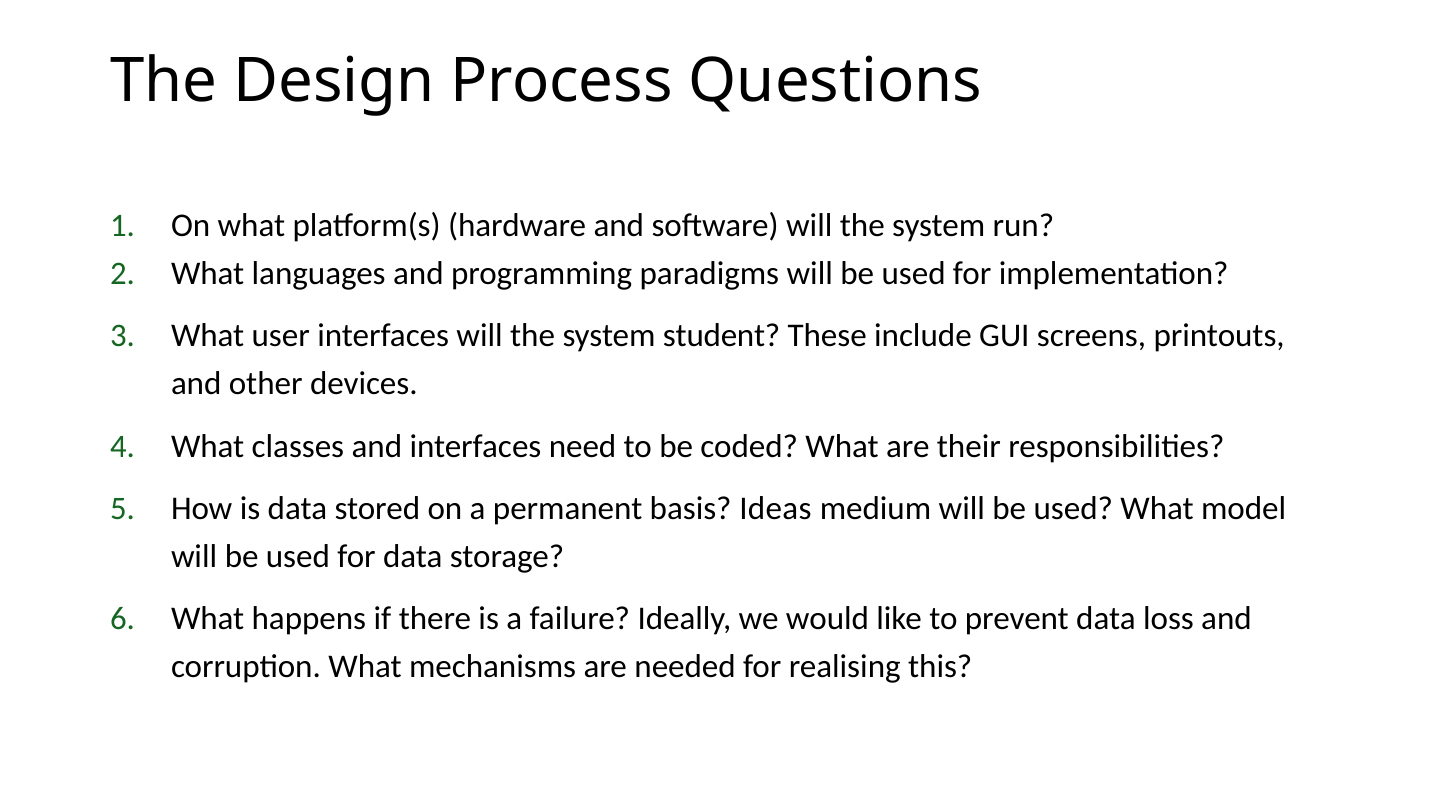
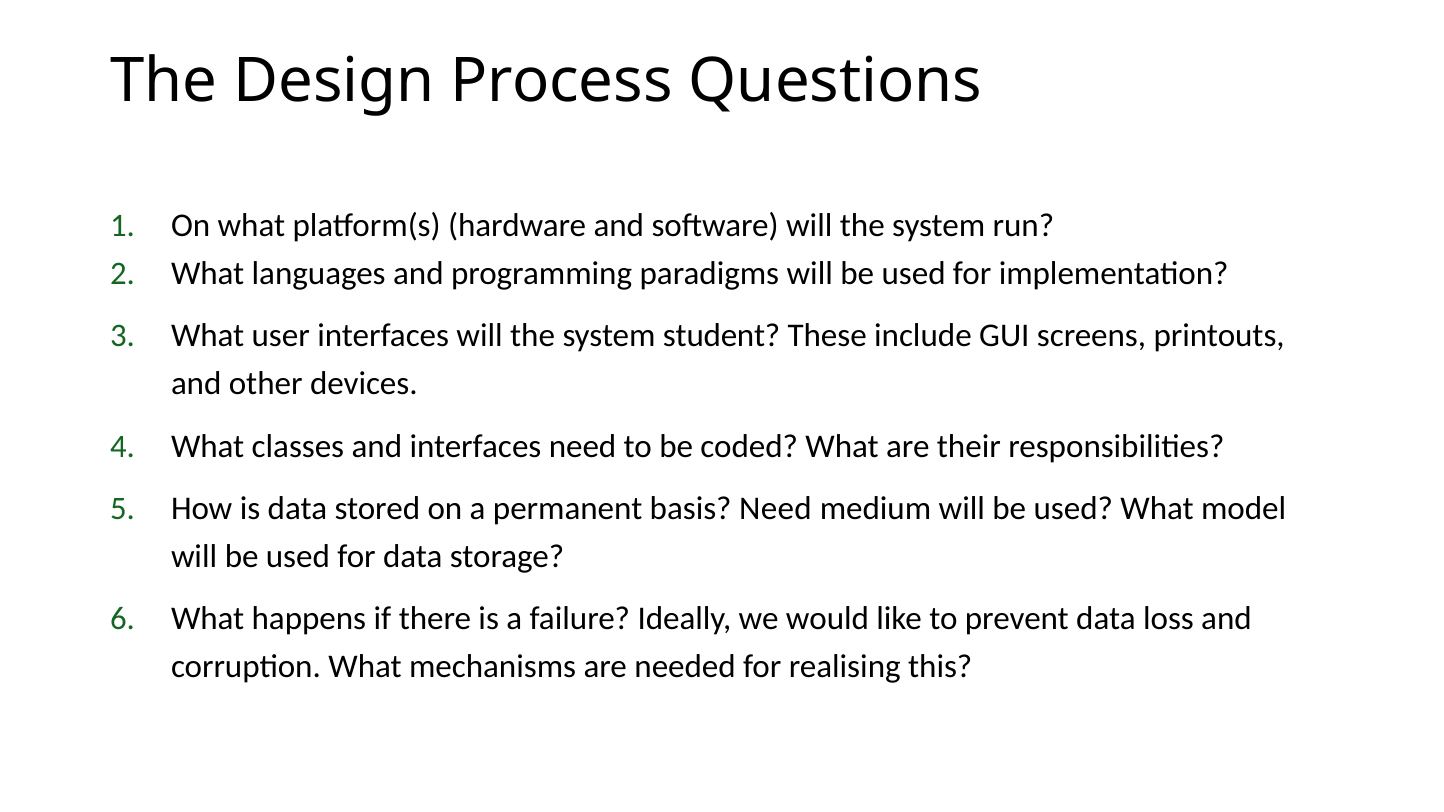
basis Ideas: Ideas -> Need (775, 509)
